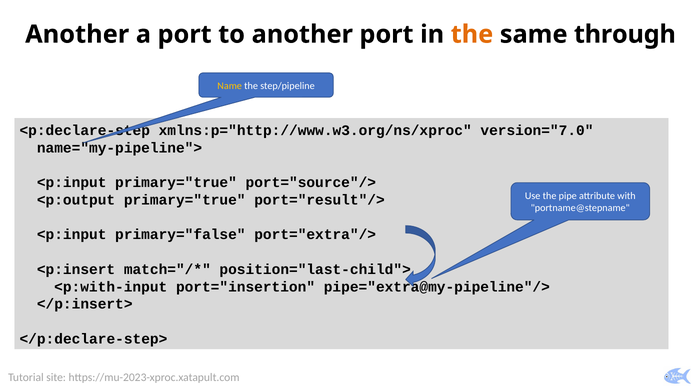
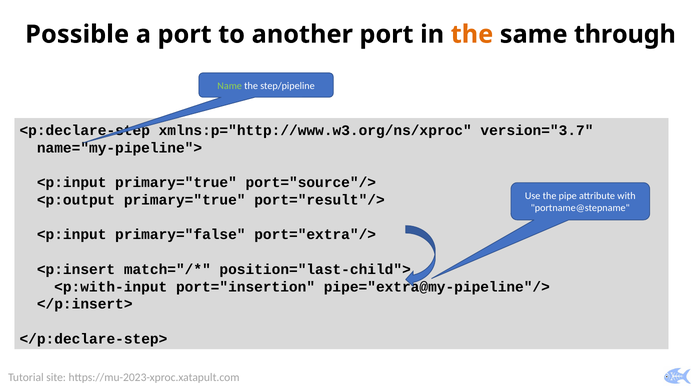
Another: Another -> Possible (77, 34)
Name colour: yellow -> light green (230, 86)
version="7.0: version="7.0 -> version="3.7 (537, 130)
